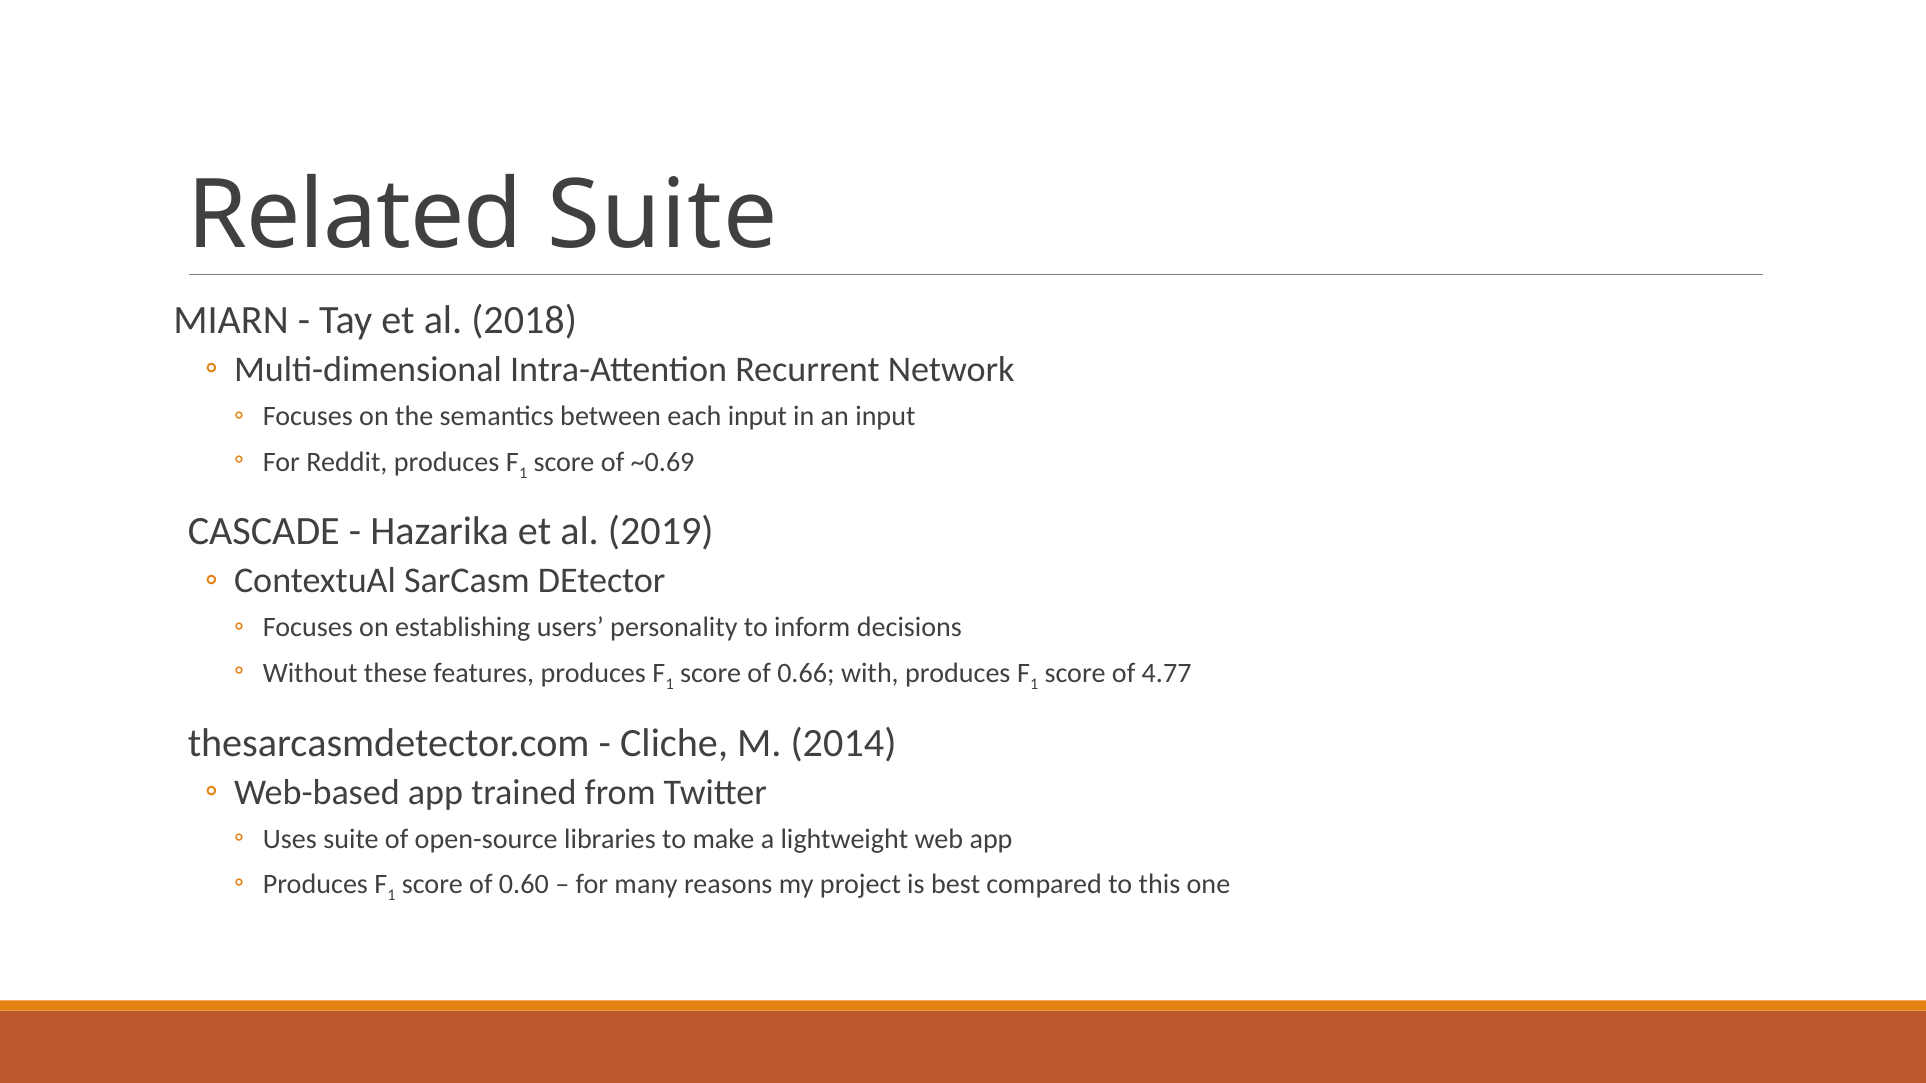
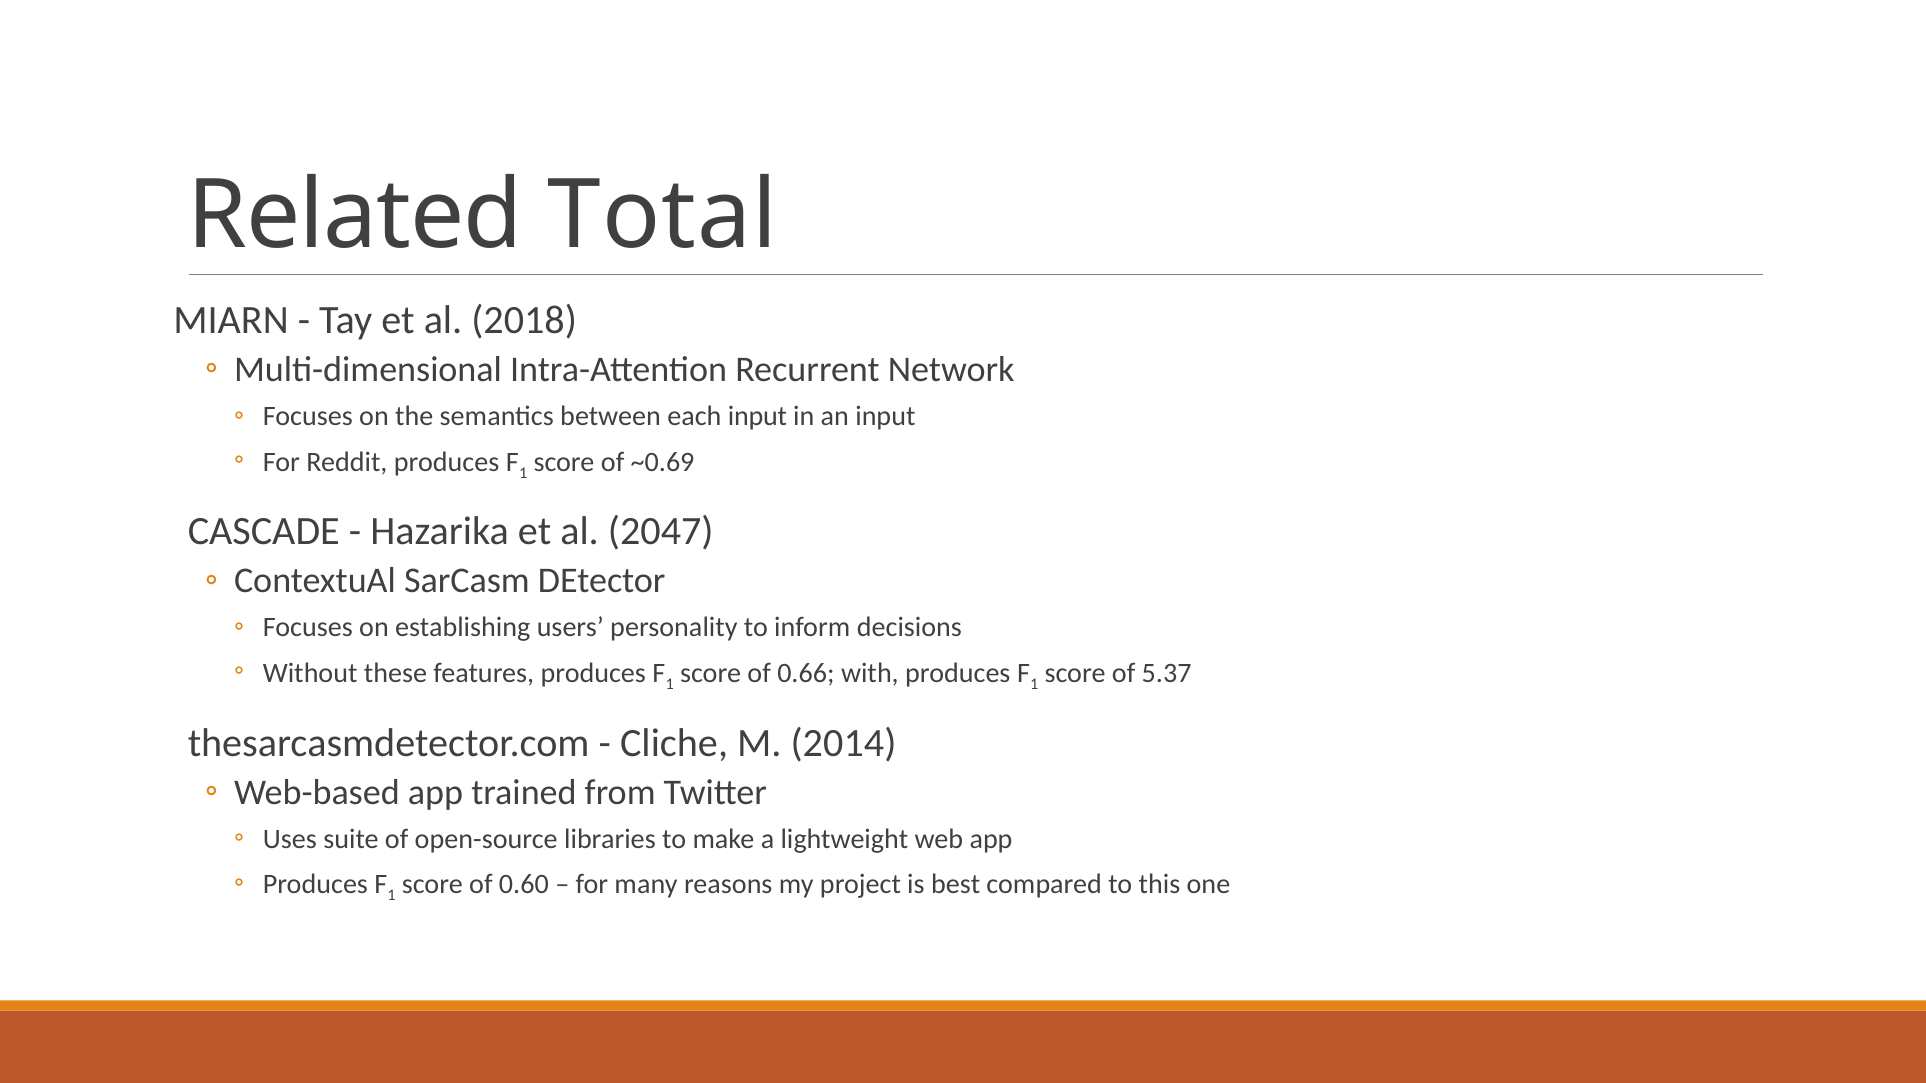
Related Suite: Suite -> Total (663, 216)
2019: 2019 -> 2047 (661, 532)
4.77: 4.77 -> 5.37 (1167, 674)
